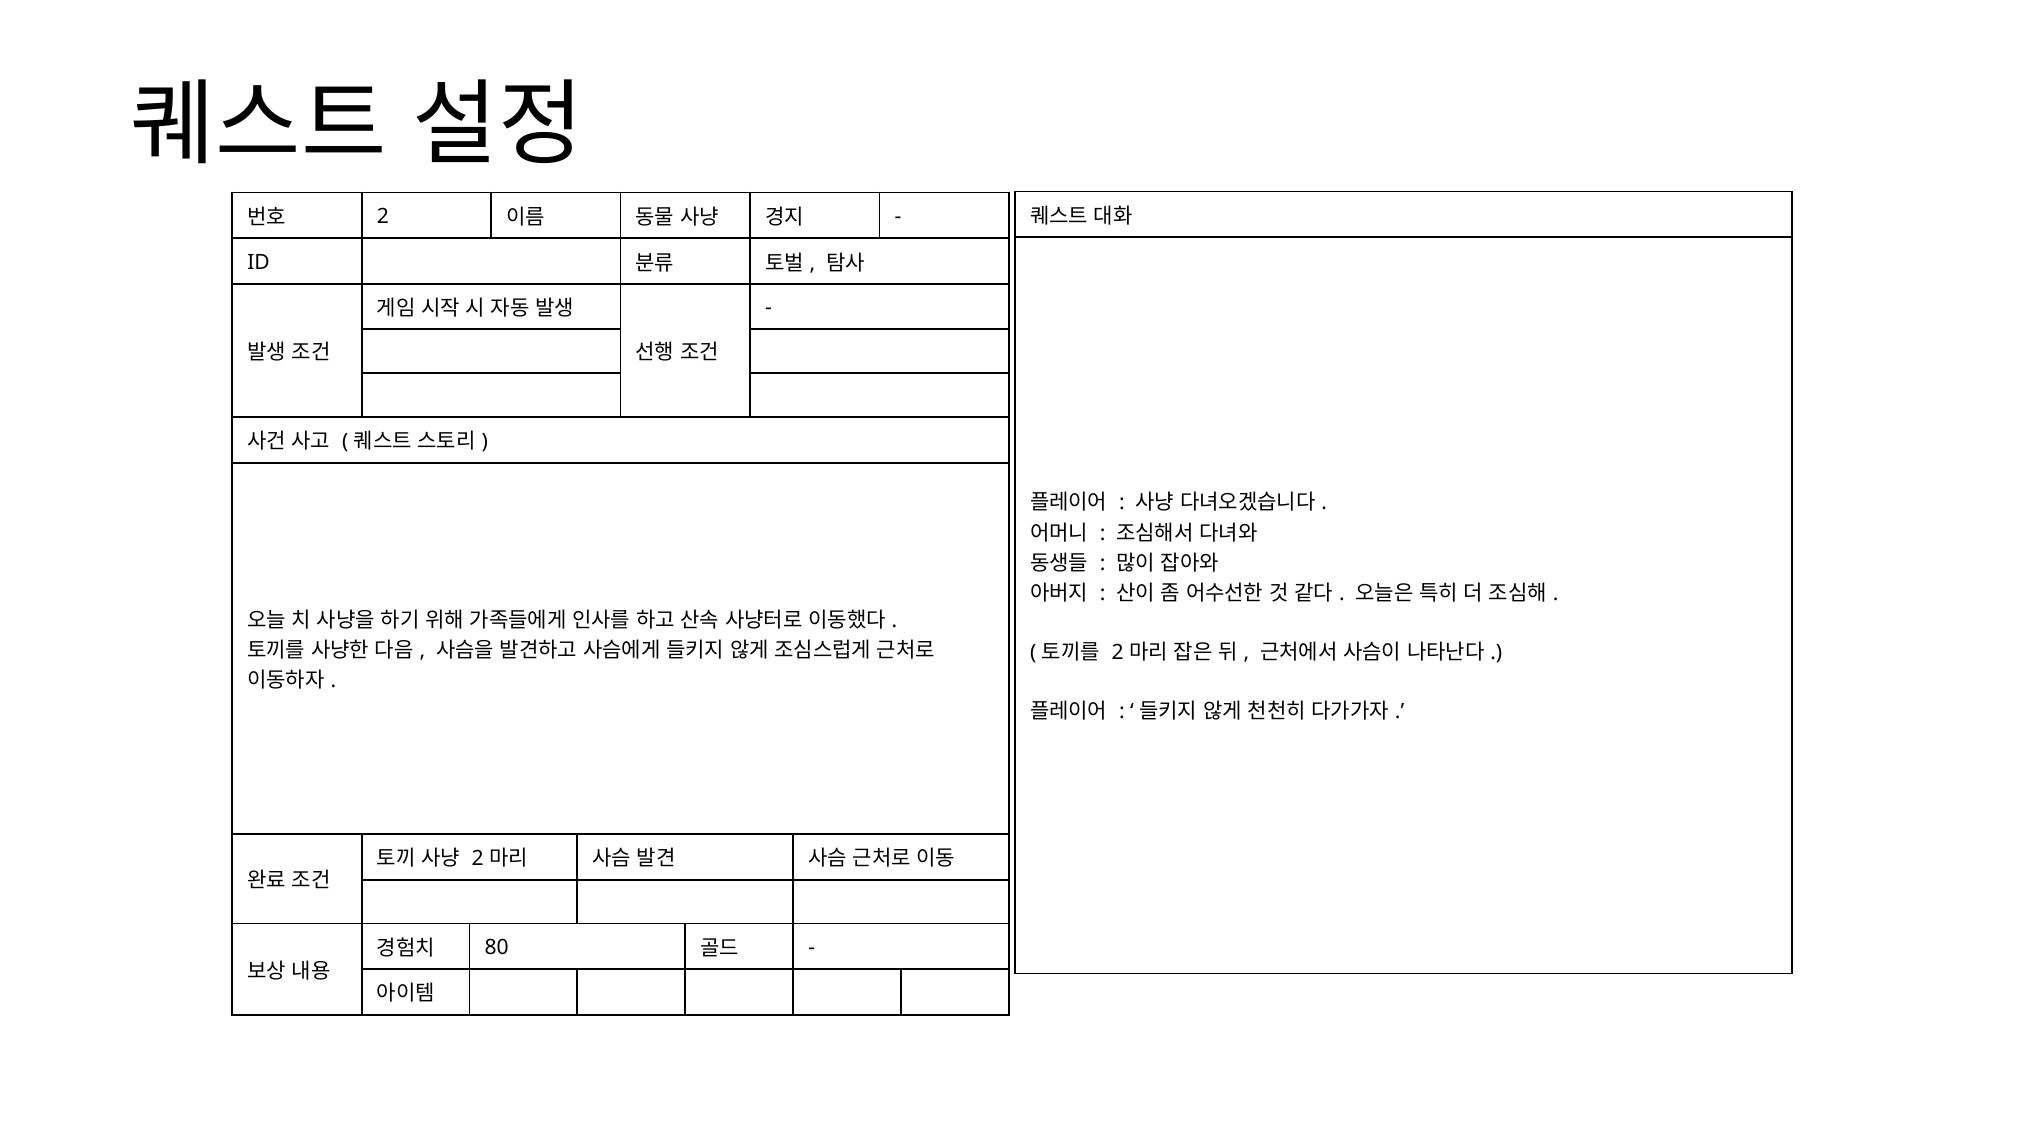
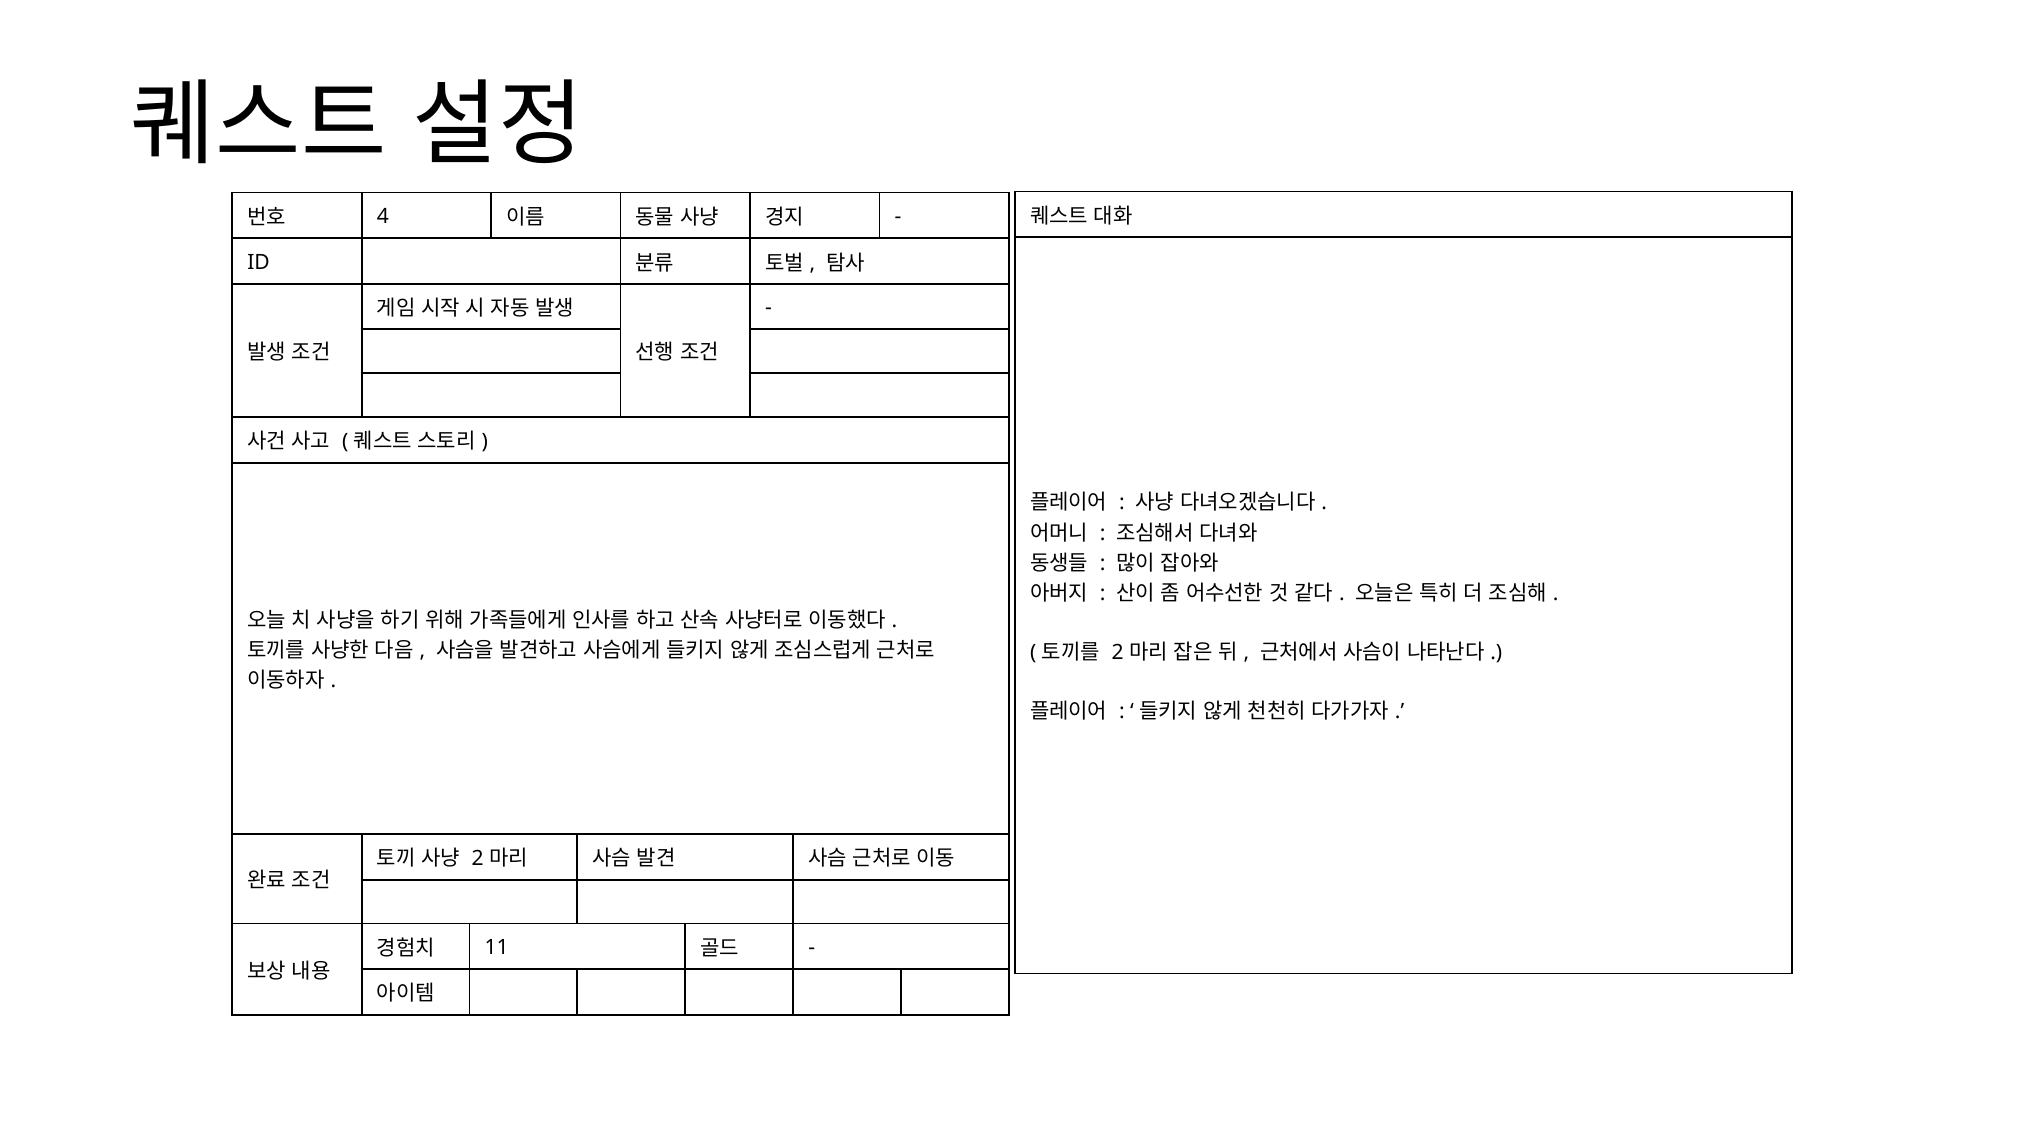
2: 2 -> 4 (383, 217)
80: 80 -> 11 (497, 948)
